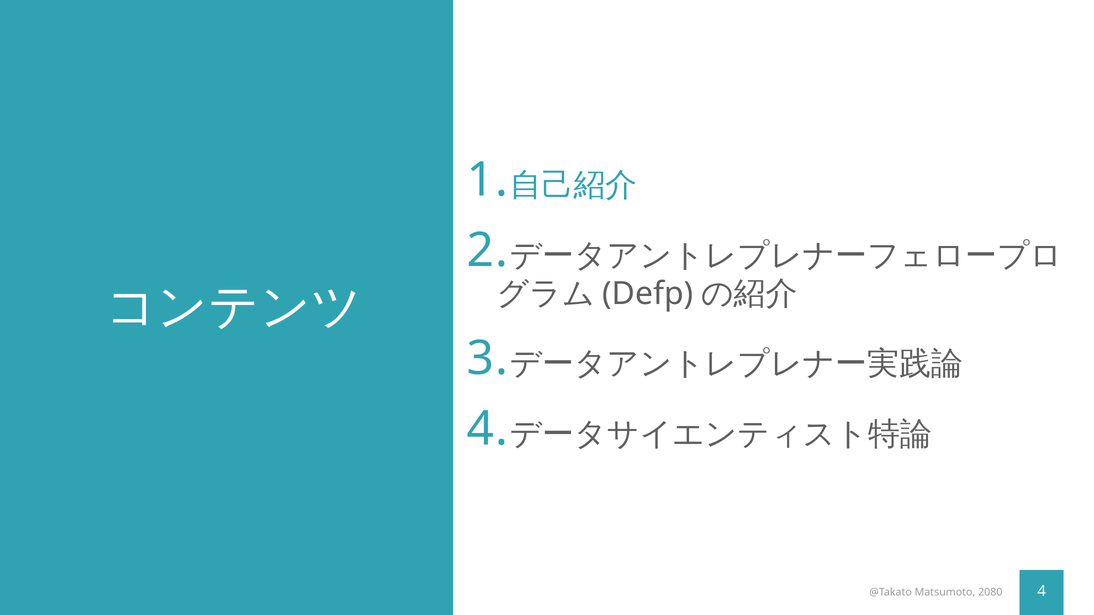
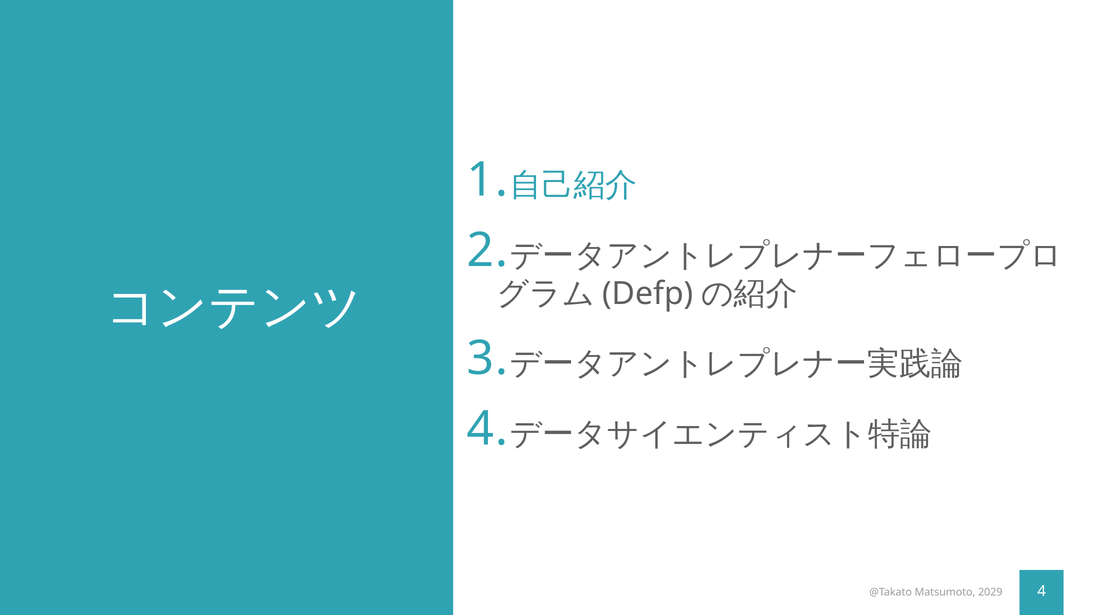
2080: 2080 -> 2029 (990, 593)
